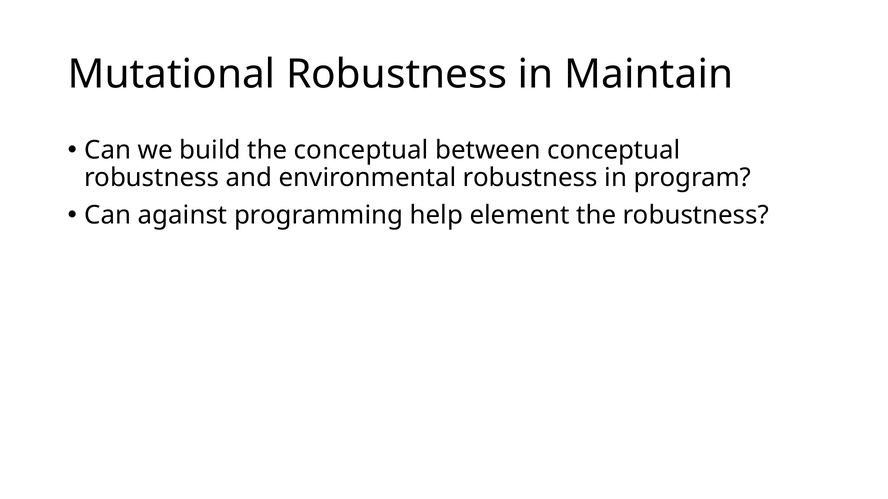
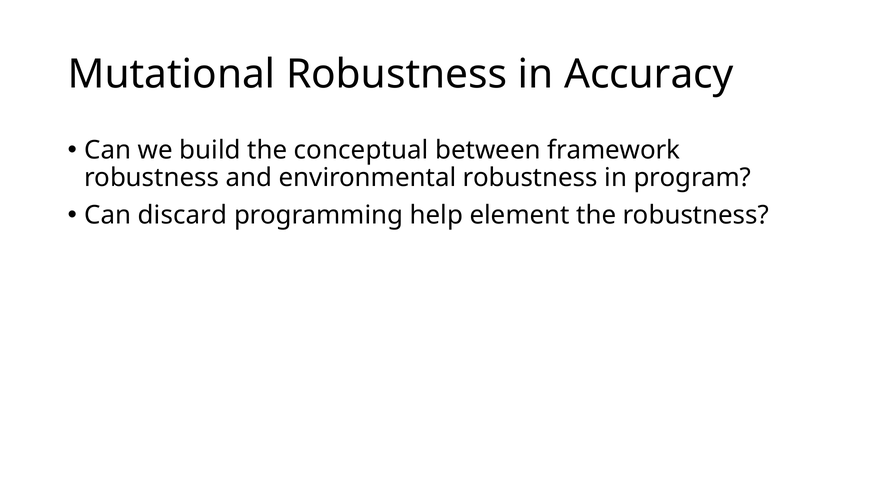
Maintain: Maintain -> Accuracy (649, 75)
between conceptual: conceptual -> framework (614, 150)
against: against -> discard (183, 215)
